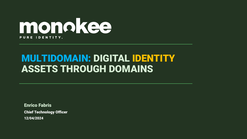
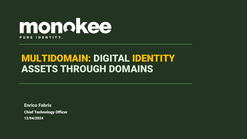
MULTIDOMAIN colour: light blue -> yellow (56, 59)
